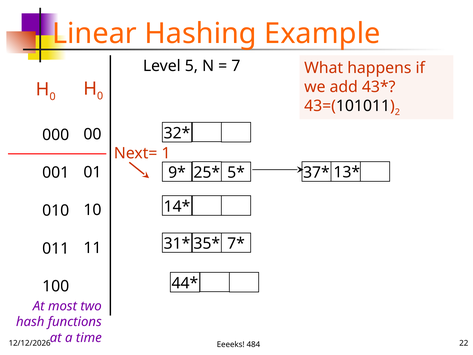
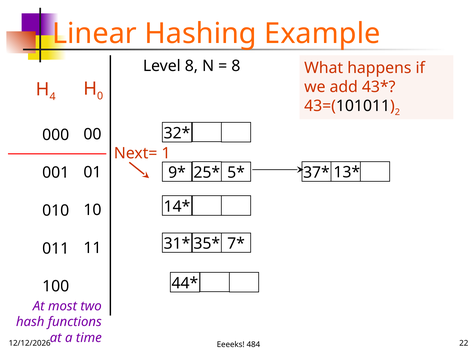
Level 5: 5 -> 8 (191, 66)
7: 7 -> 8 (236, 66)
0: 0 -> 4 (53, 96)
